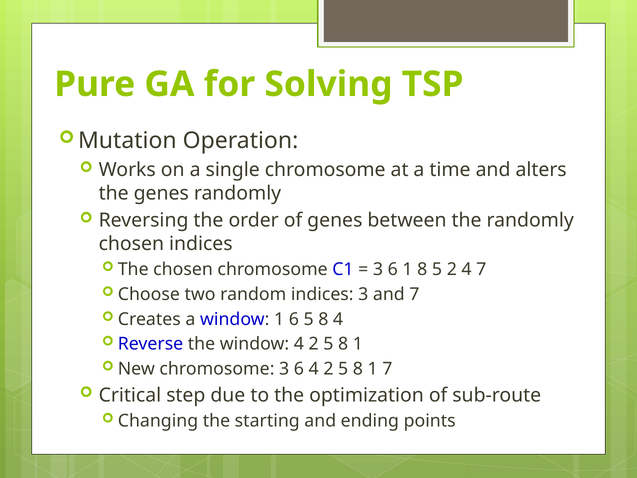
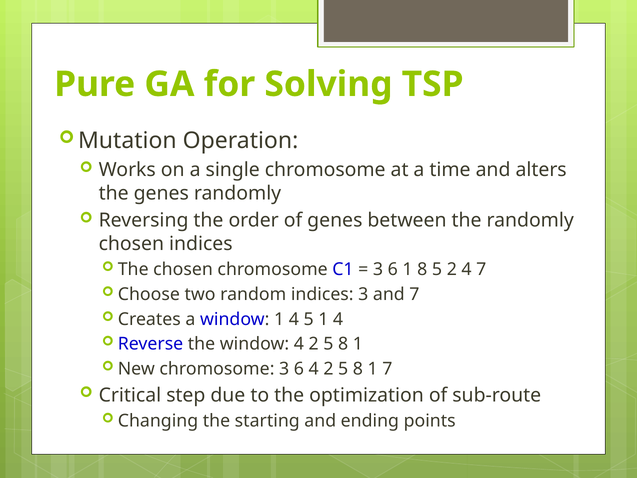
window 1 6: 6 -> 4 (294, 319)
8: 8 -> 1 (323, 319)
